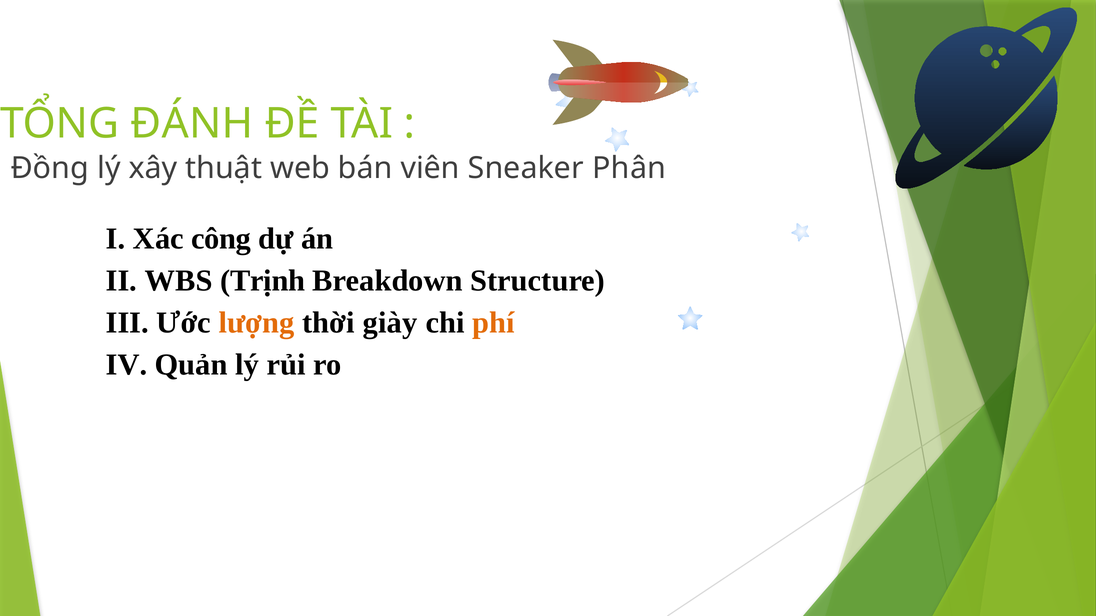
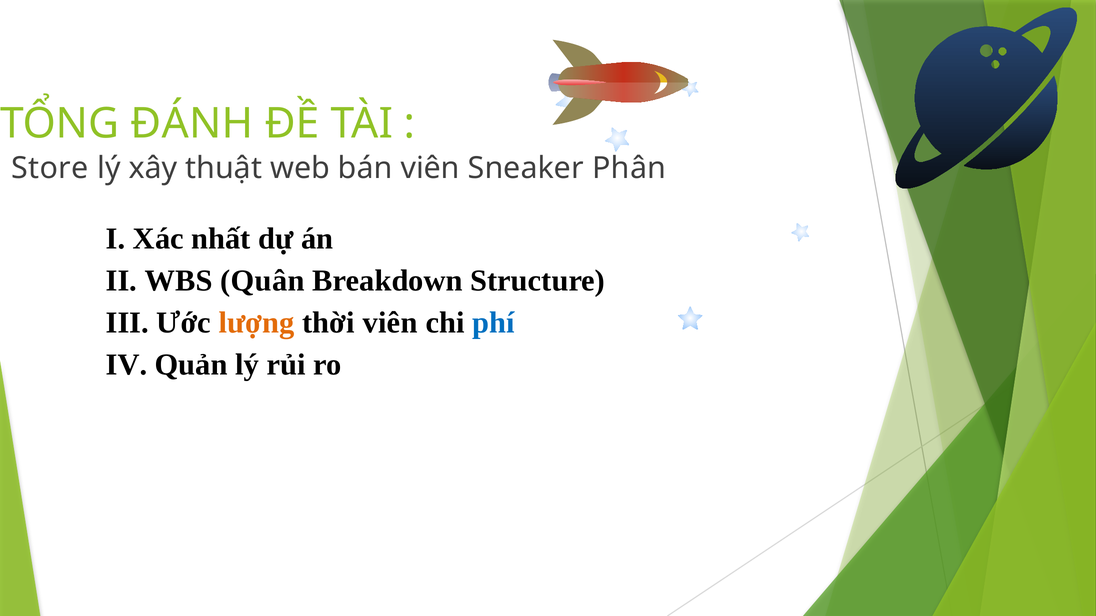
Đồng: Đồng -> Store (50, 168)
công: công -> nhất (221, 239)
Trịnh: Trịnh -> Quân (262, 281)
thời giày: giày -> viên (390, 323)
phí colour: orange -> blue (493, 323)
